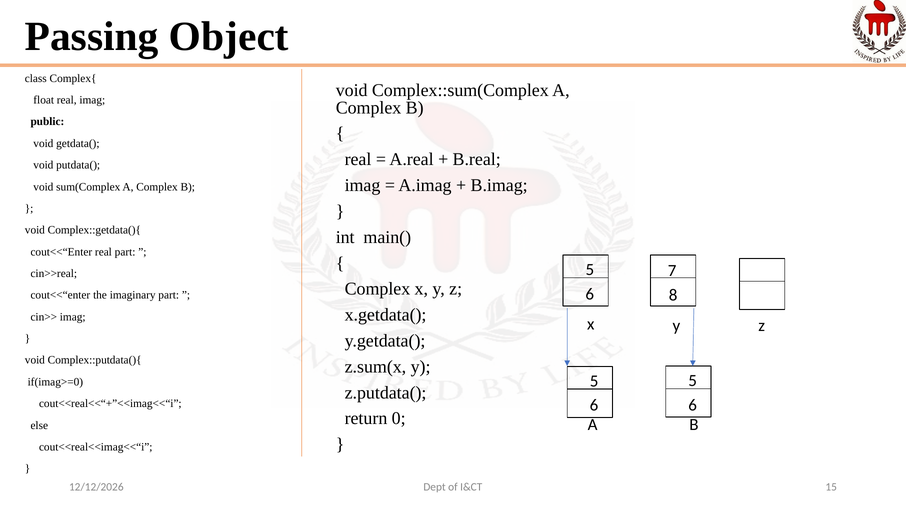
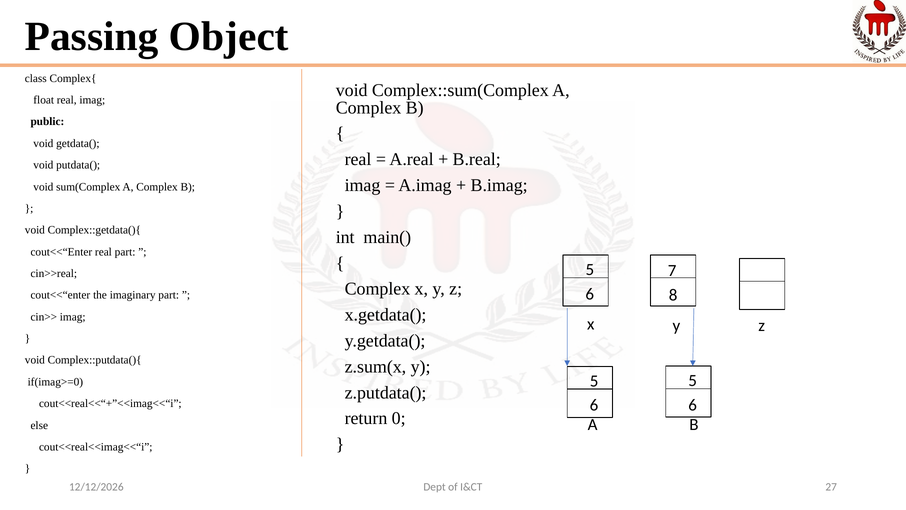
15: 15 -> 27 (831, 487)
